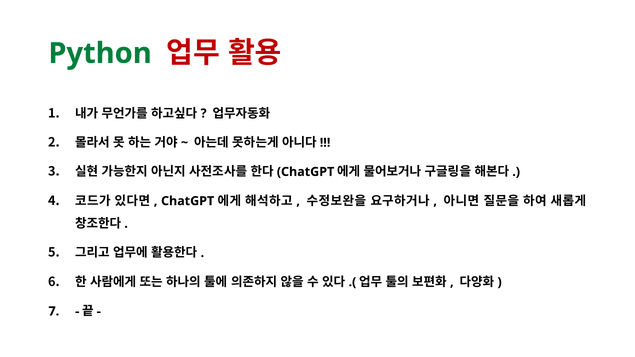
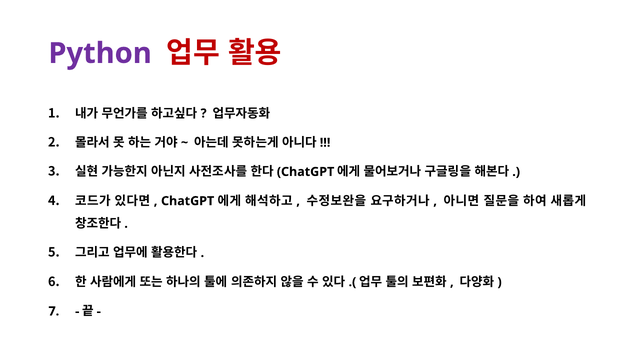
Python colour: green -> purple (100, 53)
